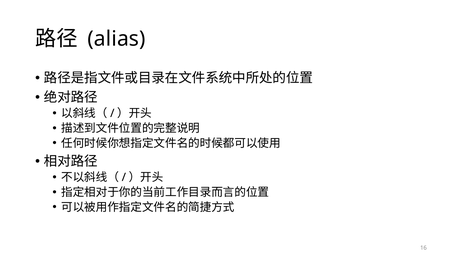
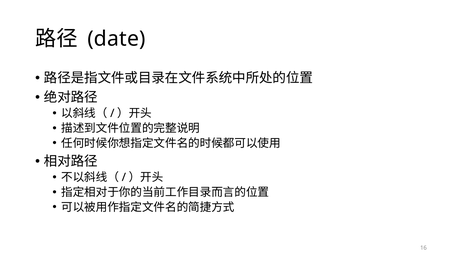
alias: alias -> date (116, 39)
